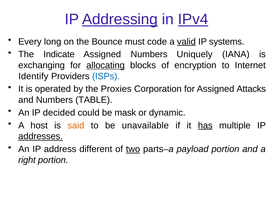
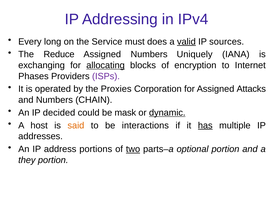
Addressing underline: present -> none (120, 19)
IPv4 underline: present -> none (193, 19)
Bounce: Bounce -> Service (107, 42)
code: code -> does (157, 42)
systems: systems -> sources (227, 42)
Indicate: Indicate -> Reduce (59, 54)
Identify: Identify -> Phases (33, 76)
ISPs colour: blue -> purple (106, 76)
TABLE: TABLE -> CHAIN (94, 100)
dynamic underline: none -> present (167, 113)
unavailable: unavailable -> interactions (145, 125)
addresses underline: present -> none (41, 136)
different: different -> portions (96, 149)
payload: payload -> optional (193, 149)
right: right -> they (27, 160)
